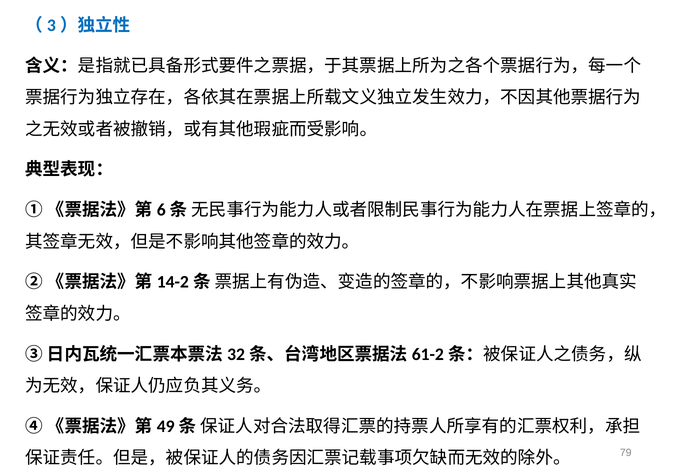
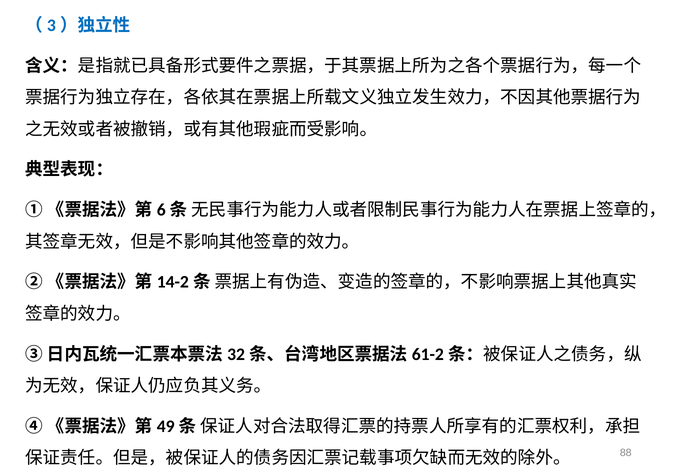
79: 79 -> 88 (626, 453)
